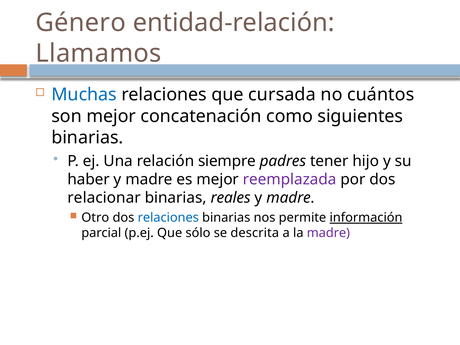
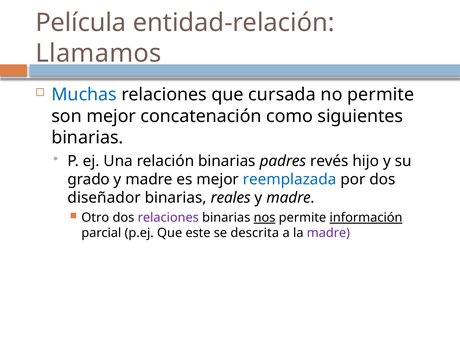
Género: Género -> Película (81, 23)
no cuántos: cuántos -> permite (381, 95)
relación siempre: siempre -> binarias (227, 161)
tener: tener -> revés (329, 161)
haber: haber -> grado (89, 179)
reemplazada colour: purple -> blue (290, 179)
relacionar: relacionar -> diseñador (104, 198)
relaciones colour: blue -> purple (168, 218)
nos underline: none -> present (265, 218)
sólo: sólo -> este (198, 233)
